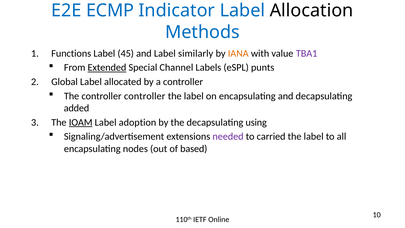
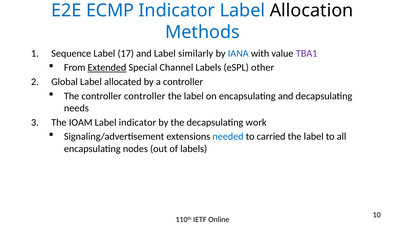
Functions: Functions -> Sequence (71, 53)
45: 45 -> 17 (126, 53)
IANA colour: orange -> blue (238, 53)
punts: punts -> other (263, 68)
added: added -> needs (76, 108)
IOAM underline: present -> none (81, 122)
Label adoption: adoption -> indicator (137, 122)
using: using -> work (256, 122)
needed colour: purple -> blue (228, 136)
of based: based -> labels (194, 149)
